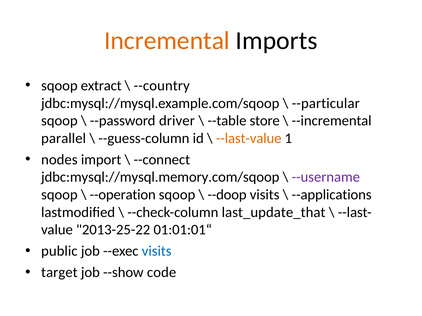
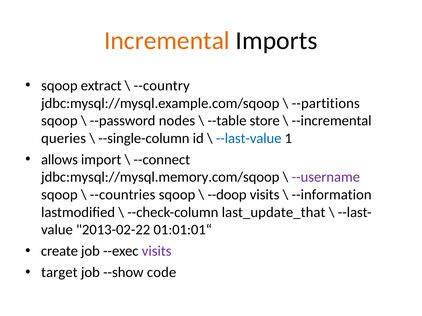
--particular: --particular -> --partitions (326, 103)
driver: driver -> nodes (177, 121)
parallel: parallel -> queries (64, 139)
--guess-column: --guess-column -> --single-column (144, 139)
--last-value colour: orange -> blue (249, 139)
nodes: nodes -> allows (59, 160)
--operation: --operation -> --countries (123, 195)
--applications: --applications -> --information (332, 195)
2013-25-22: 2013-25-22 -> 2013-02-22 (113, 230)
public: public -> create (59, 251)
visits colour: blue -> purple (157, 251)
